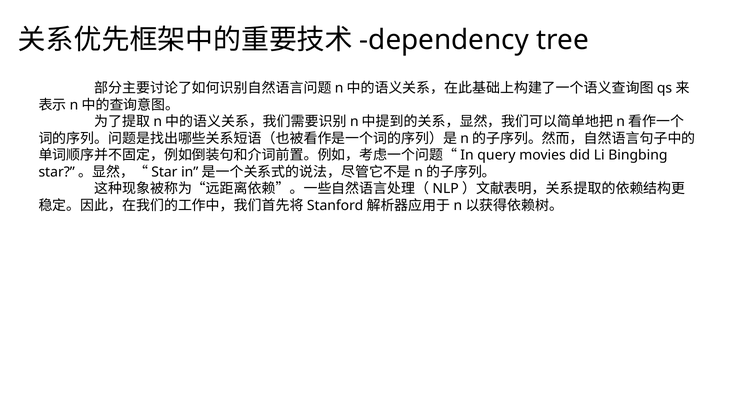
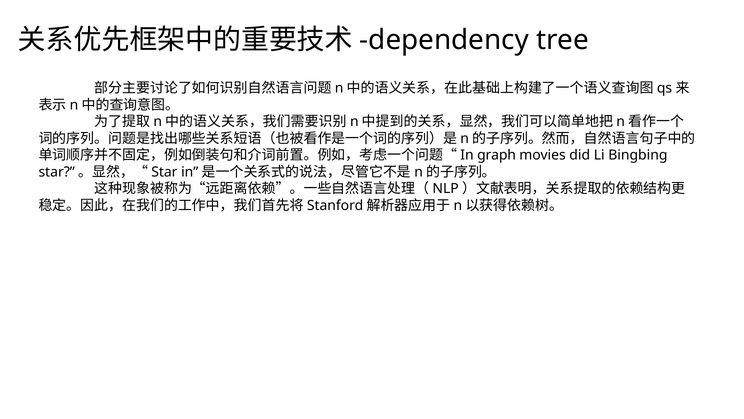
query: query -> graph (497, 155)
